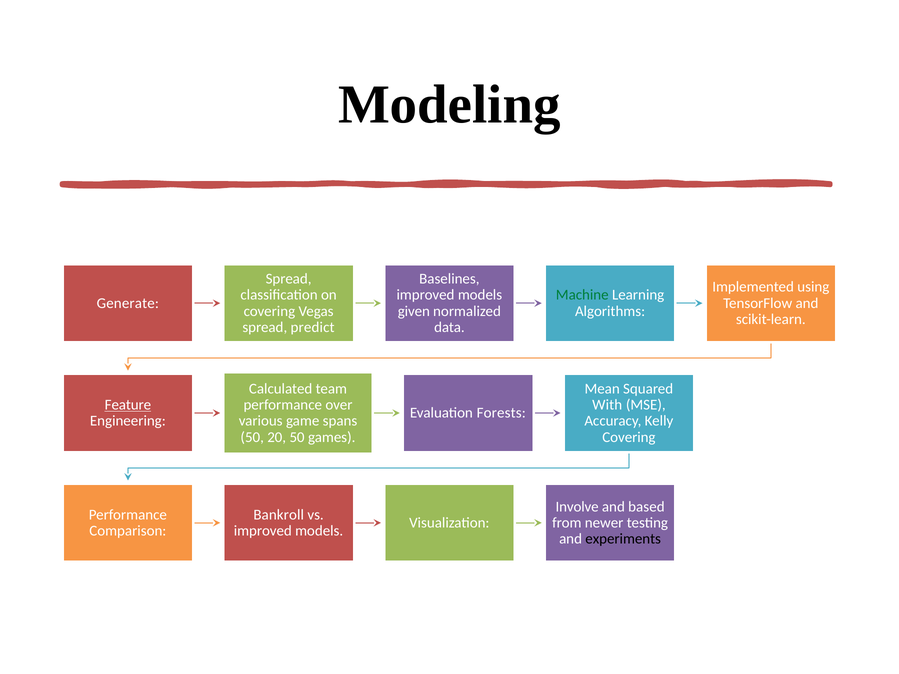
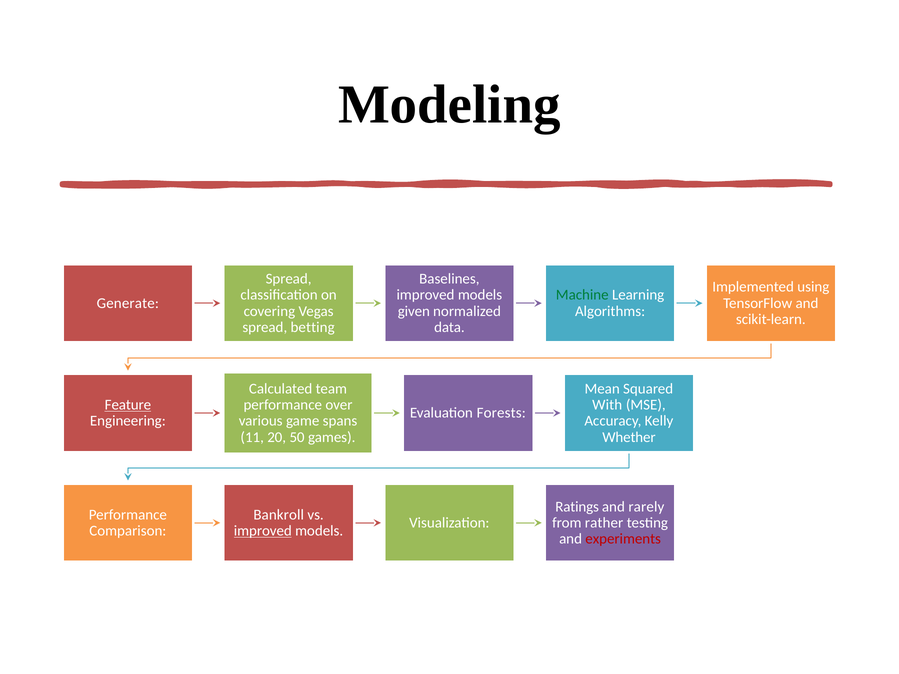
predict: predict -> betting (313, 327)
50: 50 -> 11 (252, 437)
Covering: Covering -> Whether (629, 437)
Involve: Involve -> Ratings (577, 507)
based: based -> rarely (646, 507)
newer: newer -> rather (604, 523)
improved underline: none -> present (263, 531)
experiments colour: black -> red (623, 539)
